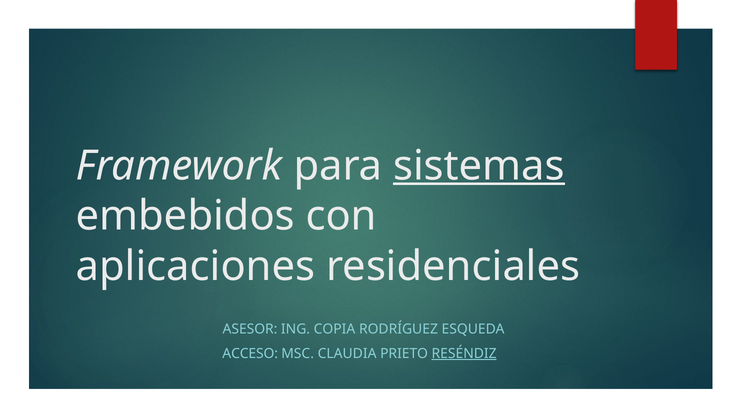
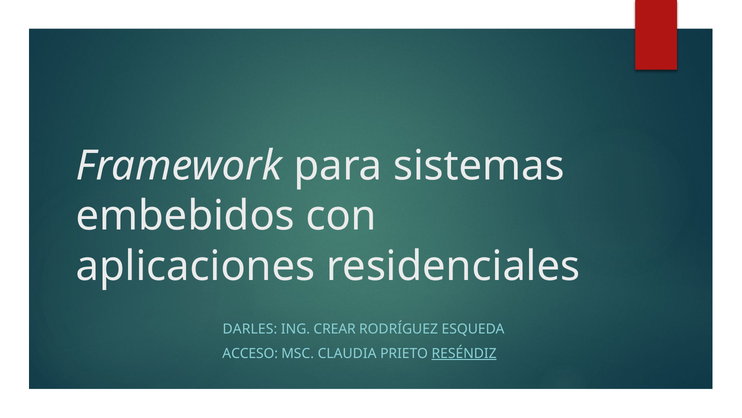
sistemas underline: present -> none (479, 166)
ASESOR: ASESOR -> DARLES (250, 329)
COPIA: COPIA -> CREAR (335, 329)
